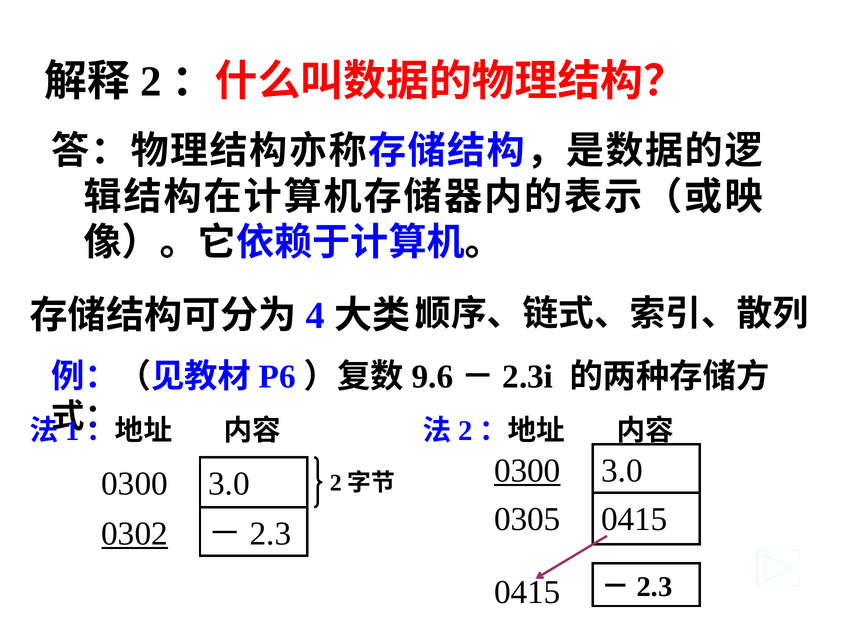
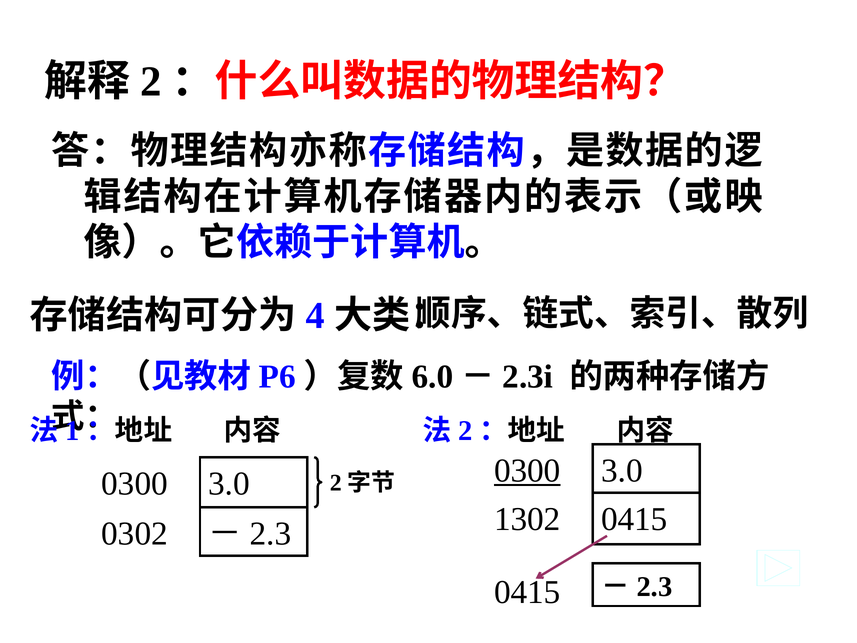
9.6: 9.6 -> 6.0 (432, 376)
0305: 0305 -> 1302 (527, 519)
0302 underline: present -> none (135, 534)
